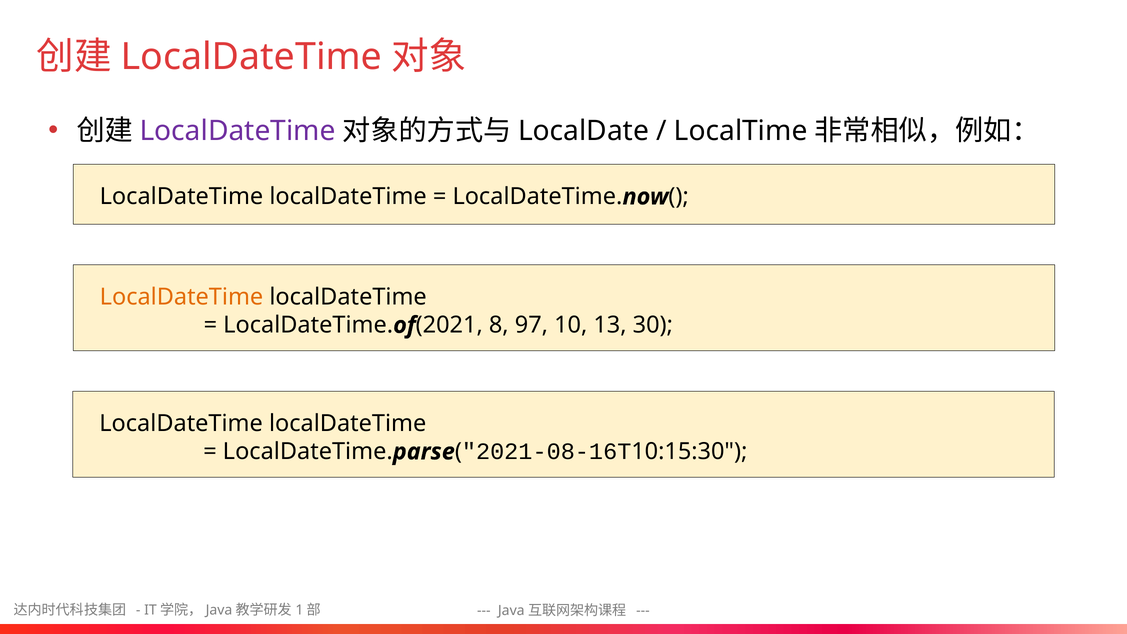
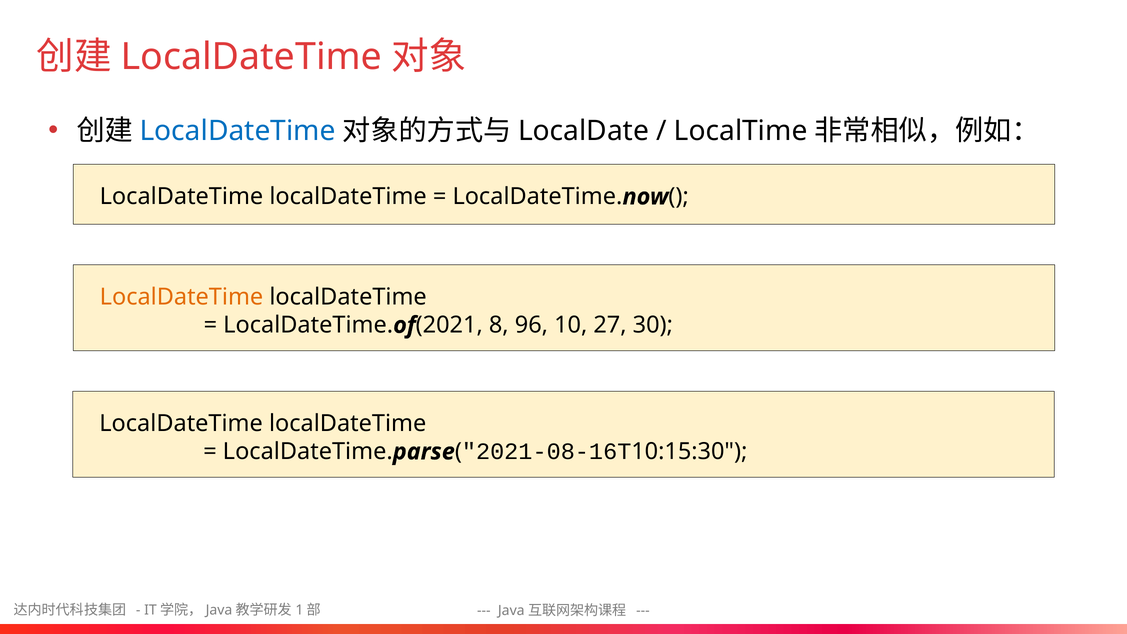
LocalDateTime colour: purple -> blue (238, 131)
97: 97 -> 96 (531, 325)
13: 13 -> 27 (610, 325)
